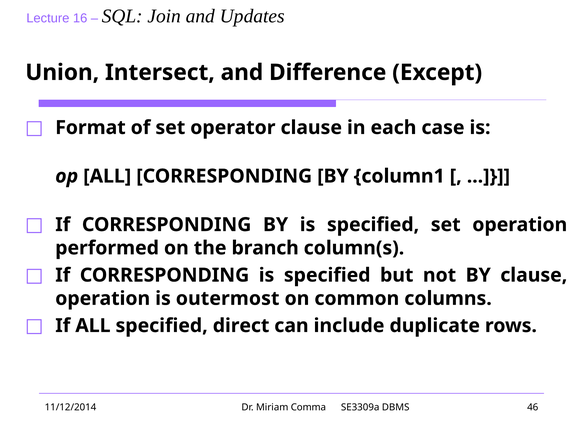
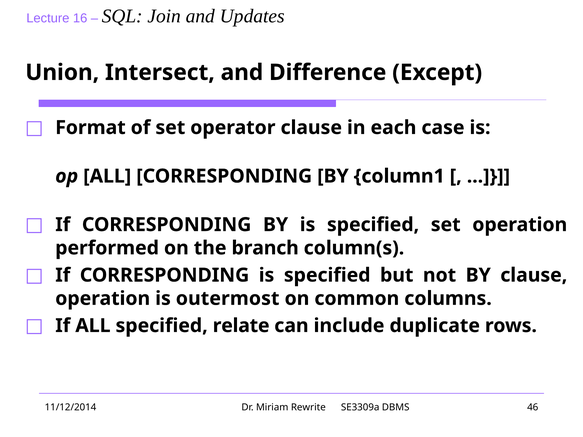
direct: direct -> relate (241, 326)
Comma: Comma -> Rewrite (308, 408)
